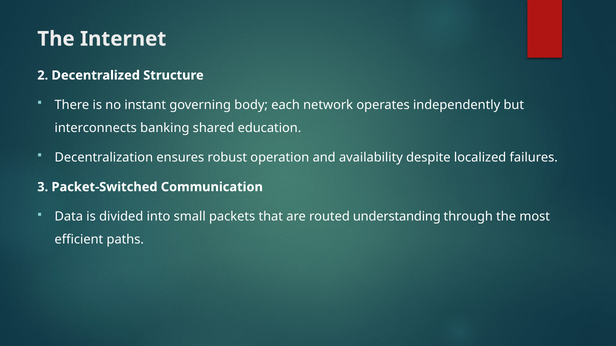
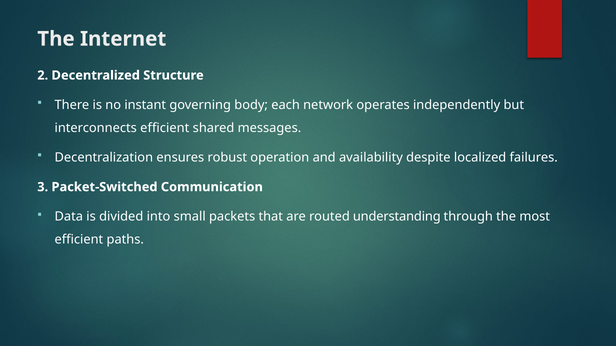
interconnects banking: banking -> efficient (165, 128)
education: education -> messages (269, 128)
